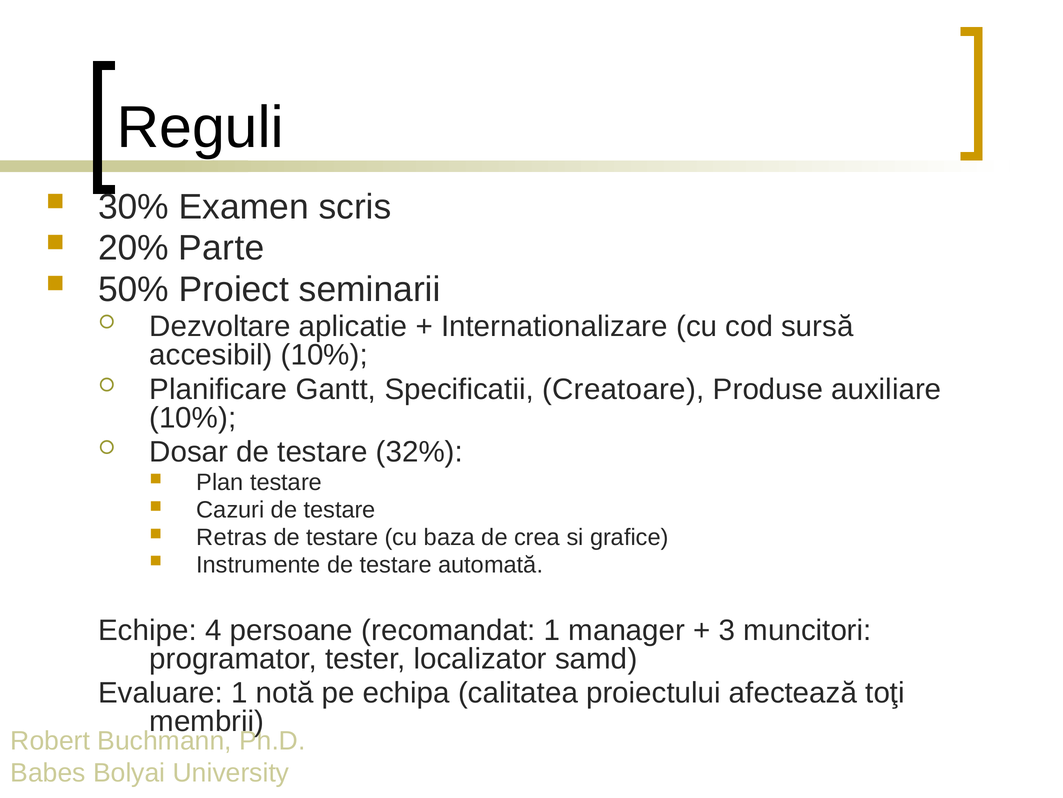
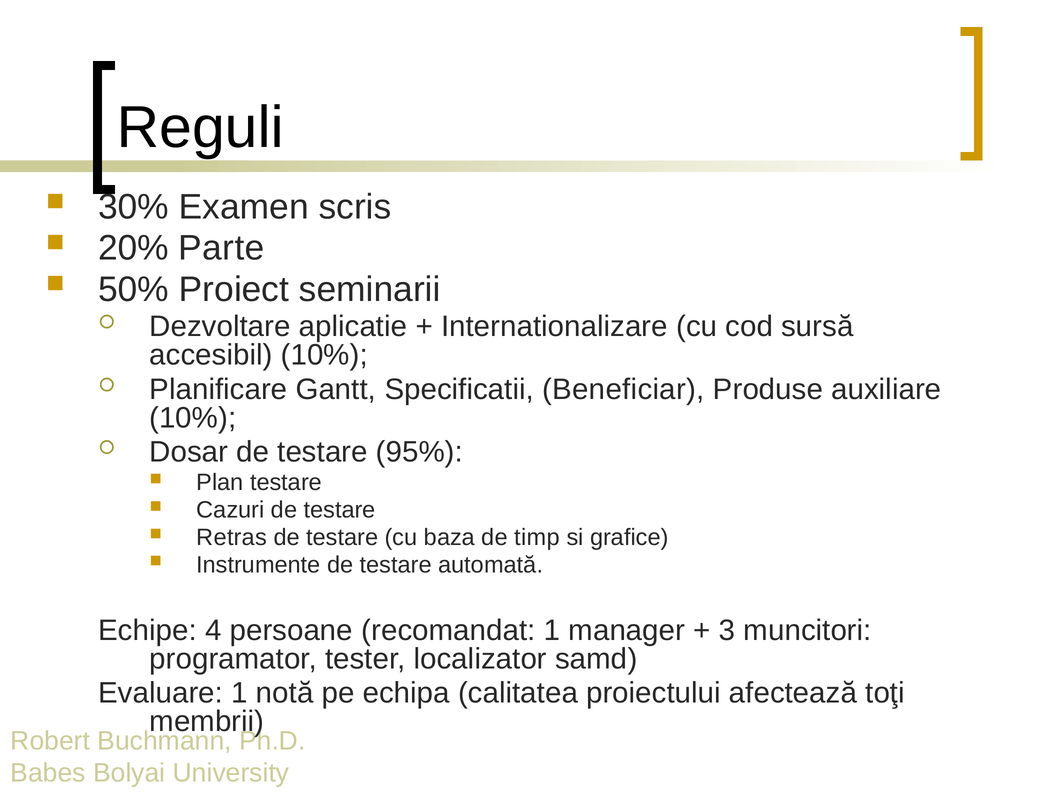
Creatoare: Creatoare -> Beneficiar (623, 389)
32%: 32% -> 95% (419, 452)
crea: crea -> timp (537, 537)
